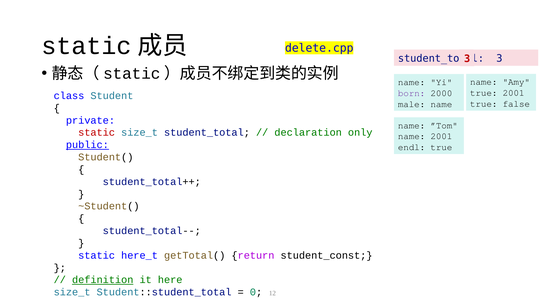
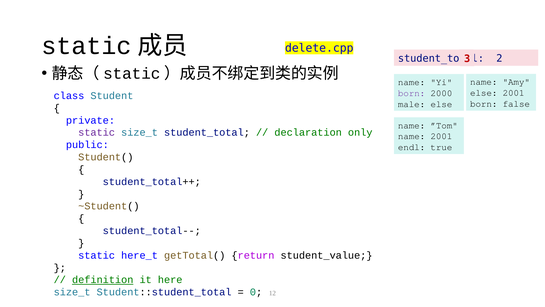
3: 3 -> 2 (499, 58)
true: true -> else (484, 93)
true: true -> born (484, 104)
male name: name -> else (441, 104)
static colour: red -> purple (97, 132)
public underline: present -> none (87, 145)
student_const: student_const -> student_value (327, 255)
